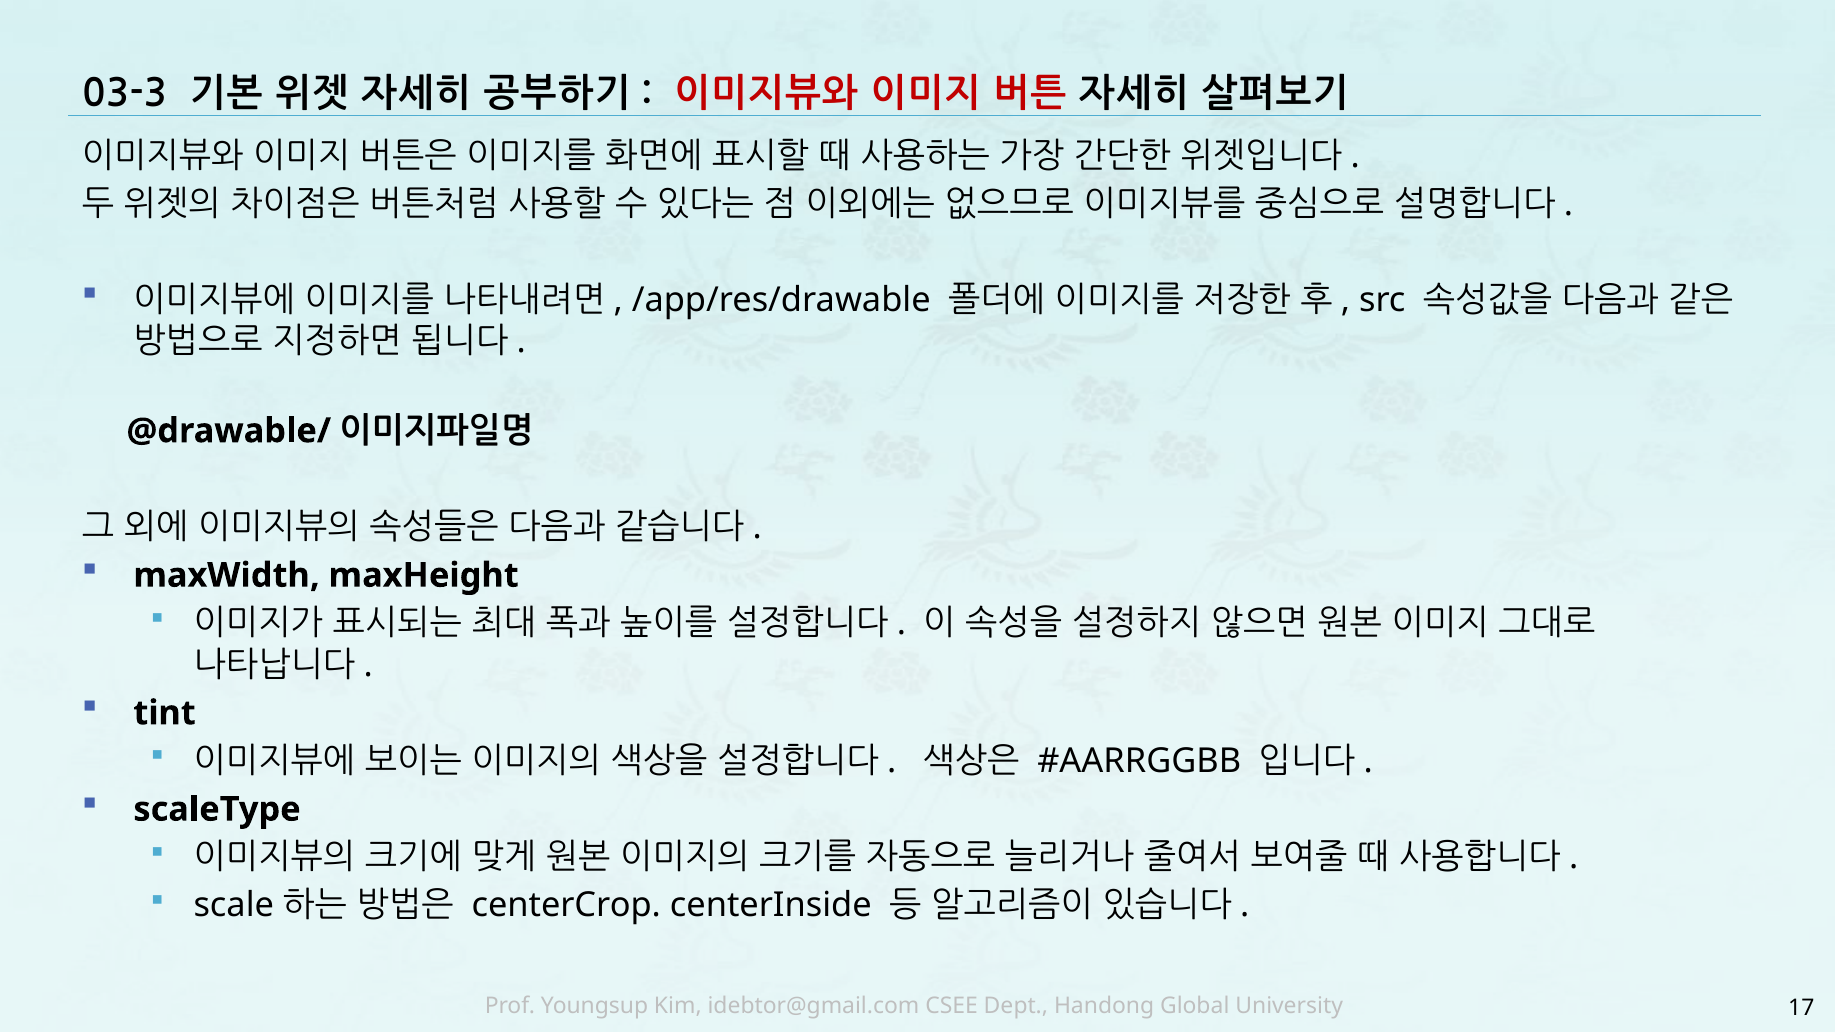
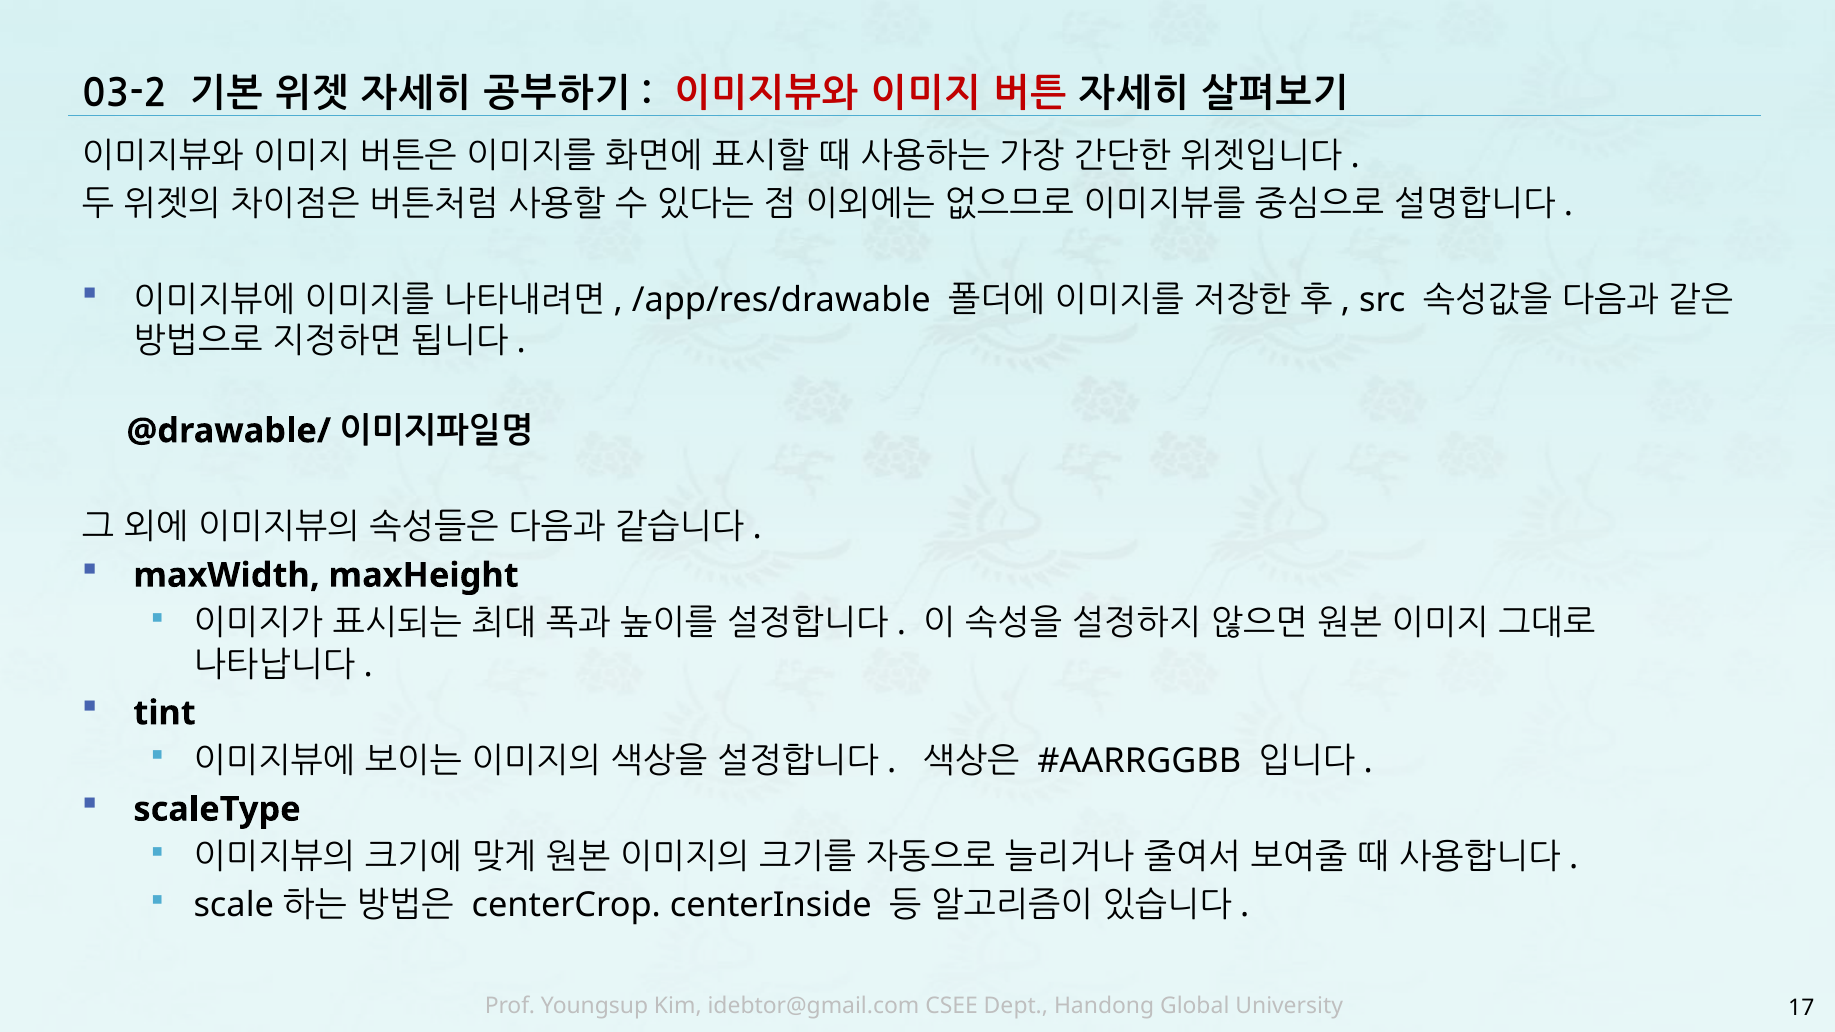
03-3: 03-3 -> 03-2 (125, 94)
